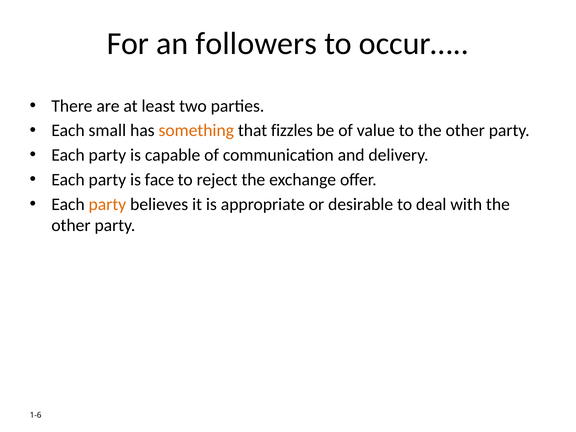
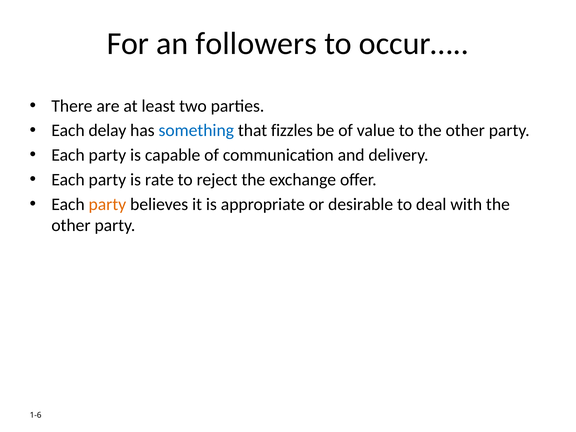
small: small -> delay (107, 131)
something colour: orange -> blue (196, 131)
face: face -> rate (159, 180)
